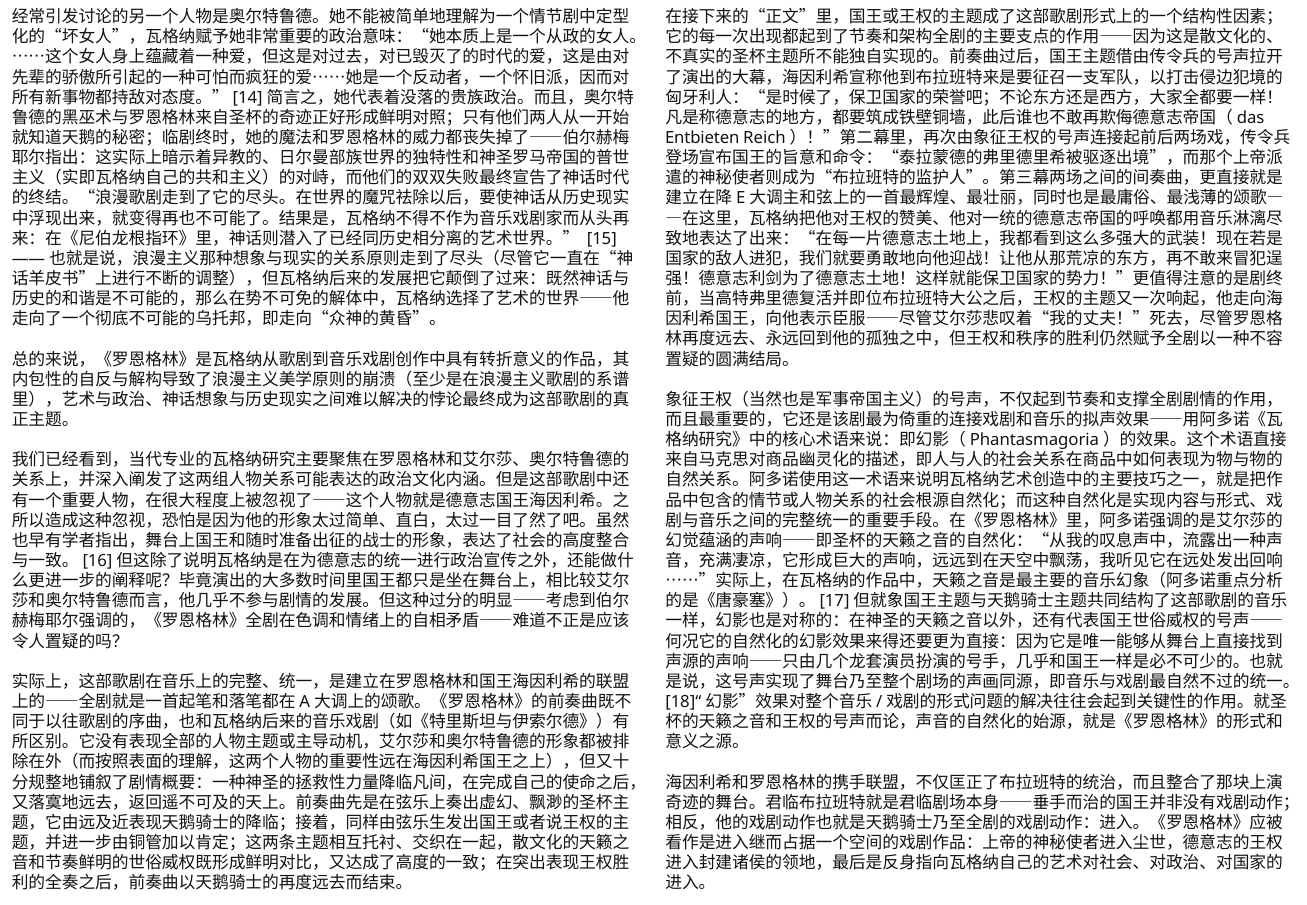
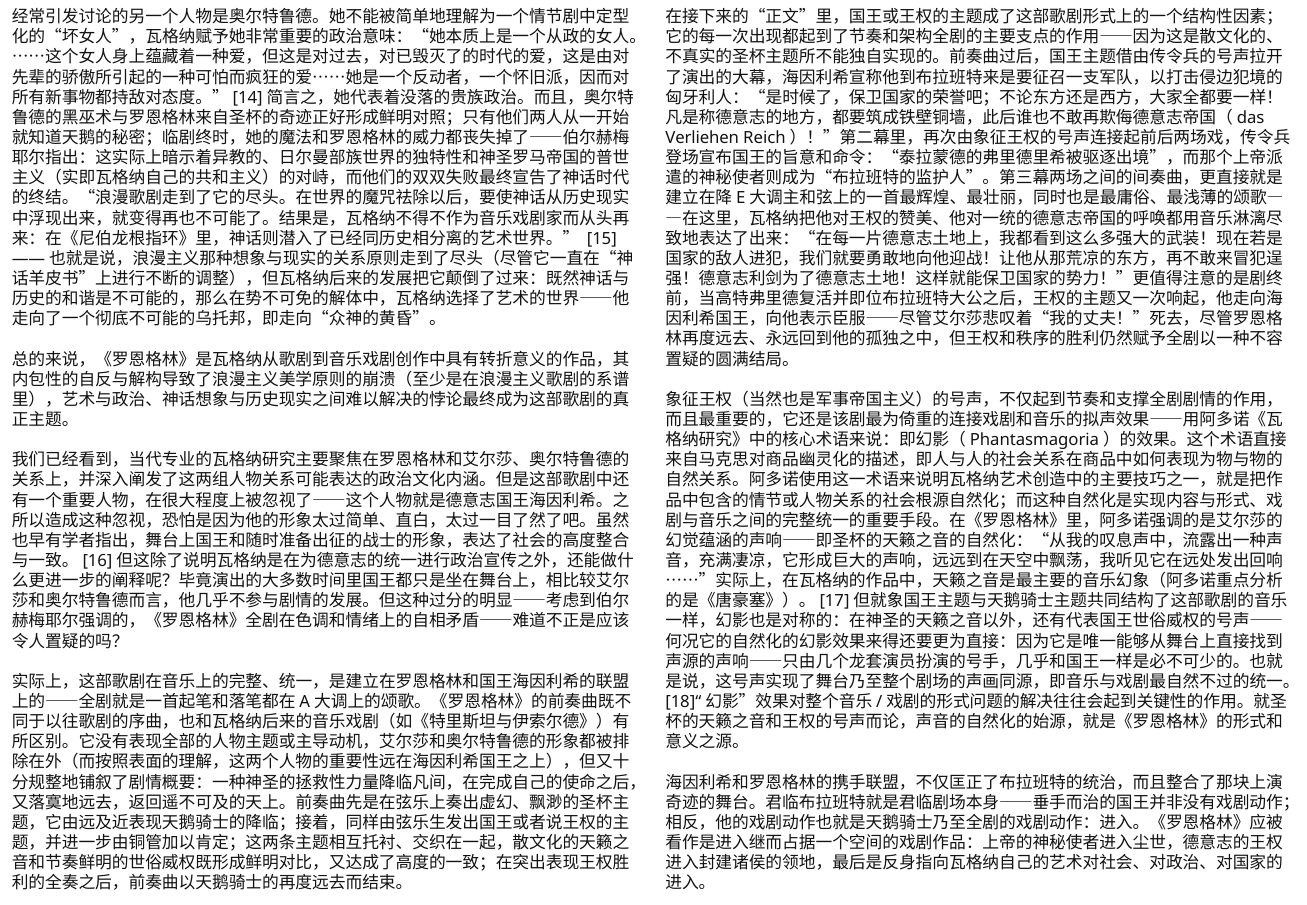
Entbieten: Entbieten -> Verliehen (702, 138)
